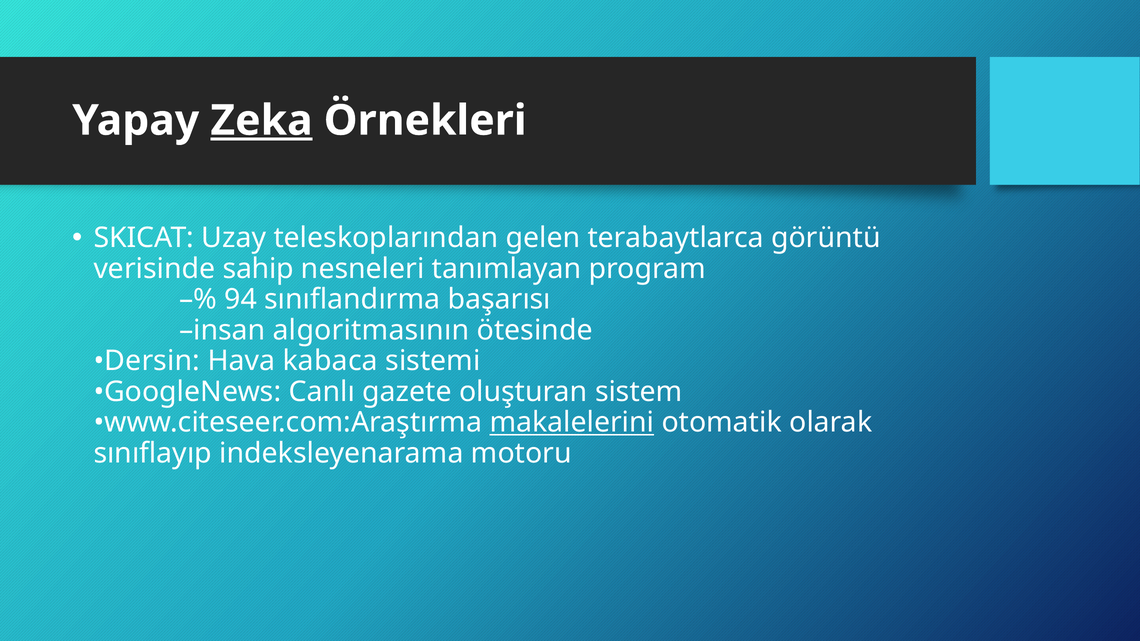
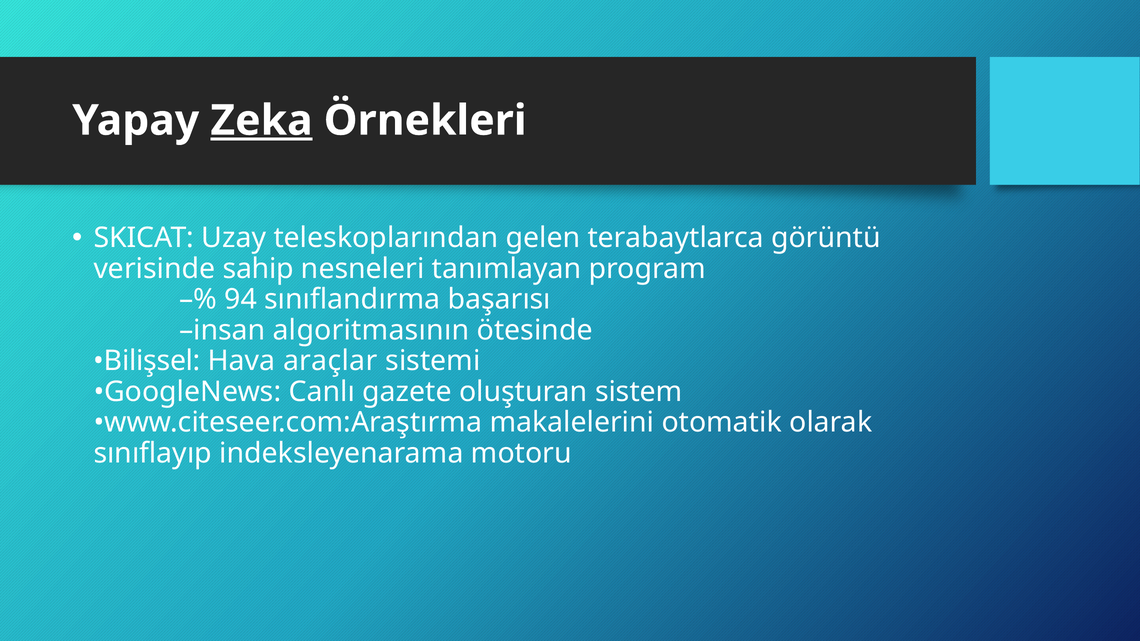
Dersin: Dersin -> Bilişsel (147, 361)
kabaca: kabaca -> araçlar (330, 361)
makalelerini underline: present -> none (572, 423)
